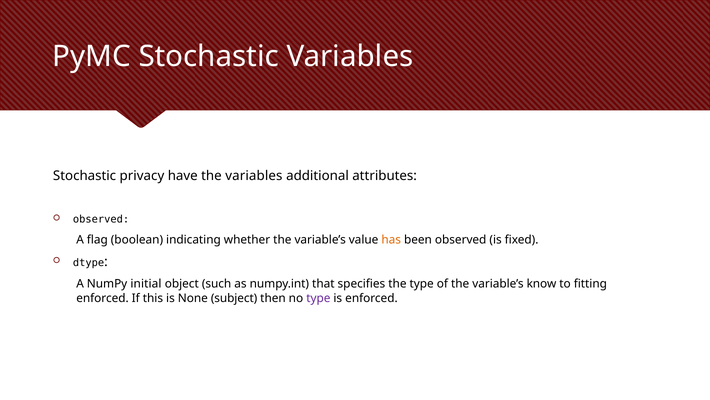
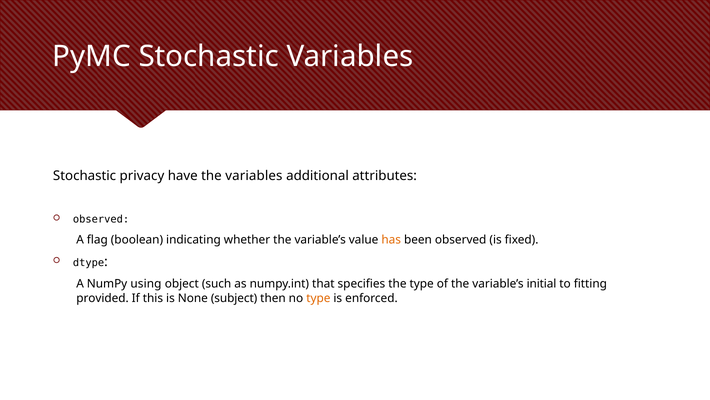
initial: initial -> using (146, 283)
know: know -> initial (541, 283)
enforced: enforced -> provided (102, 298)
type colour: purple -> orange (318, 298)
